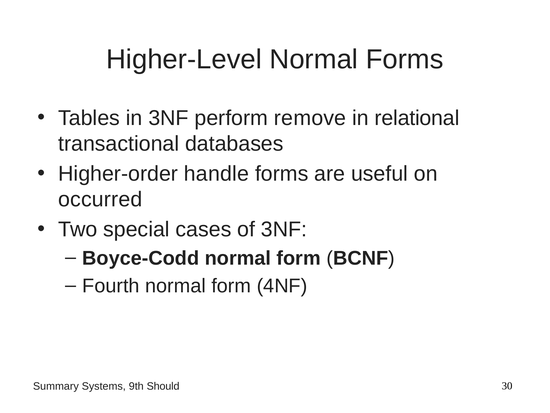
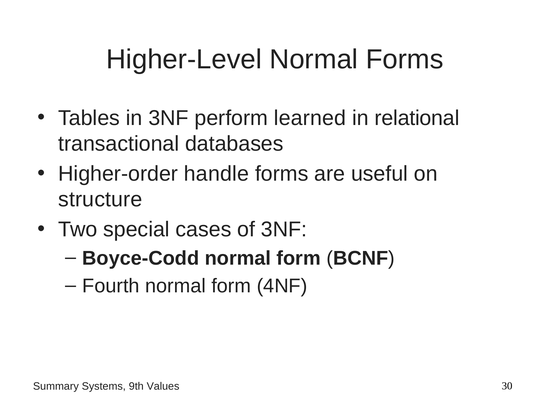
remove: remove -> learned (310, 118)
occurred: occurred -> structure (100, 199)
Should: Should -> Values (163, 386)
